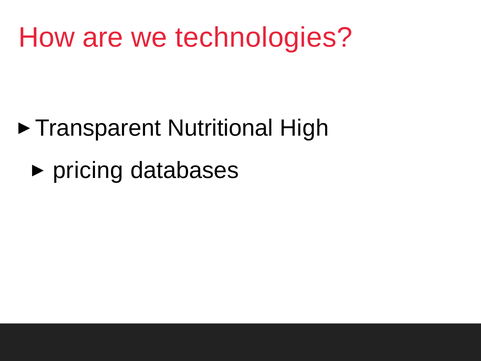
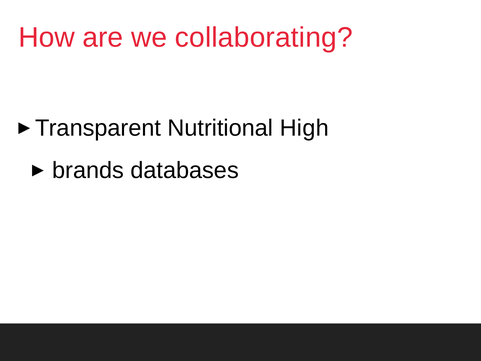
technologies: technologies -> collaborating (264, 38)
pricing: pricing -> brands (88, 170)
